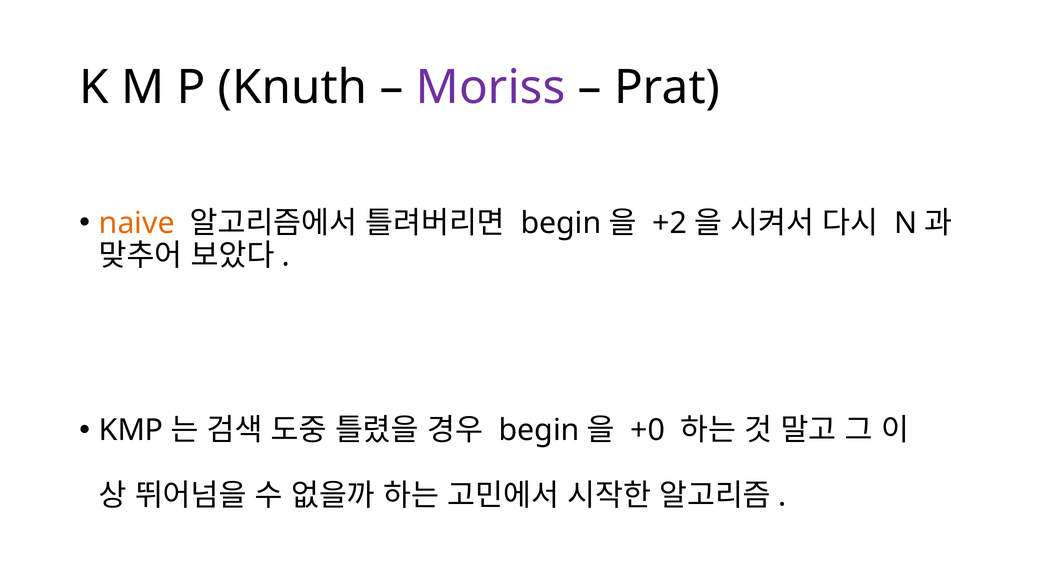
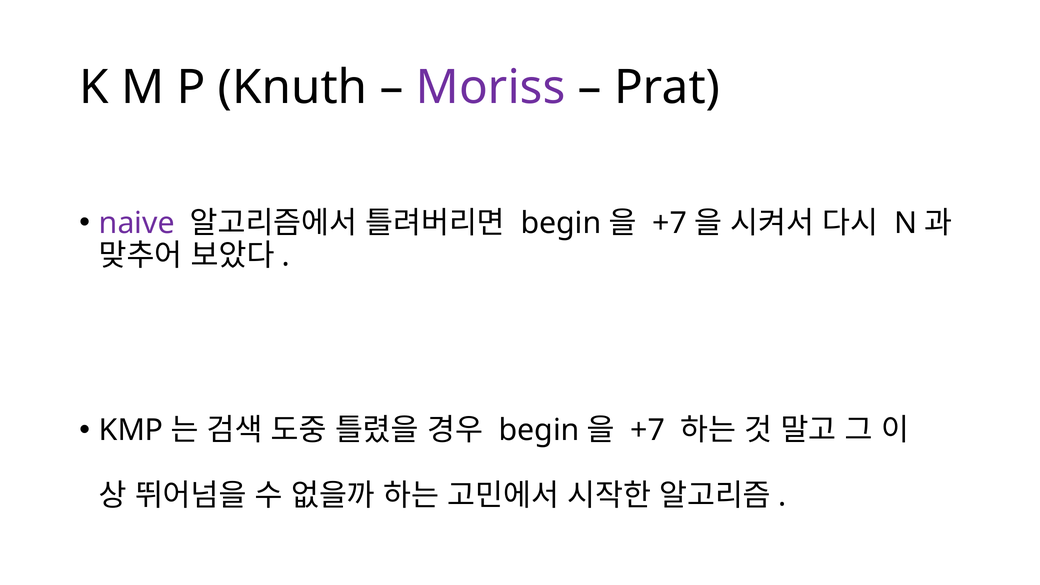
naive colour: orange -> purple (137, 223)
+2: +2 -> +7 (670, 223)
+0: +0 -> +7 (648, 430)
